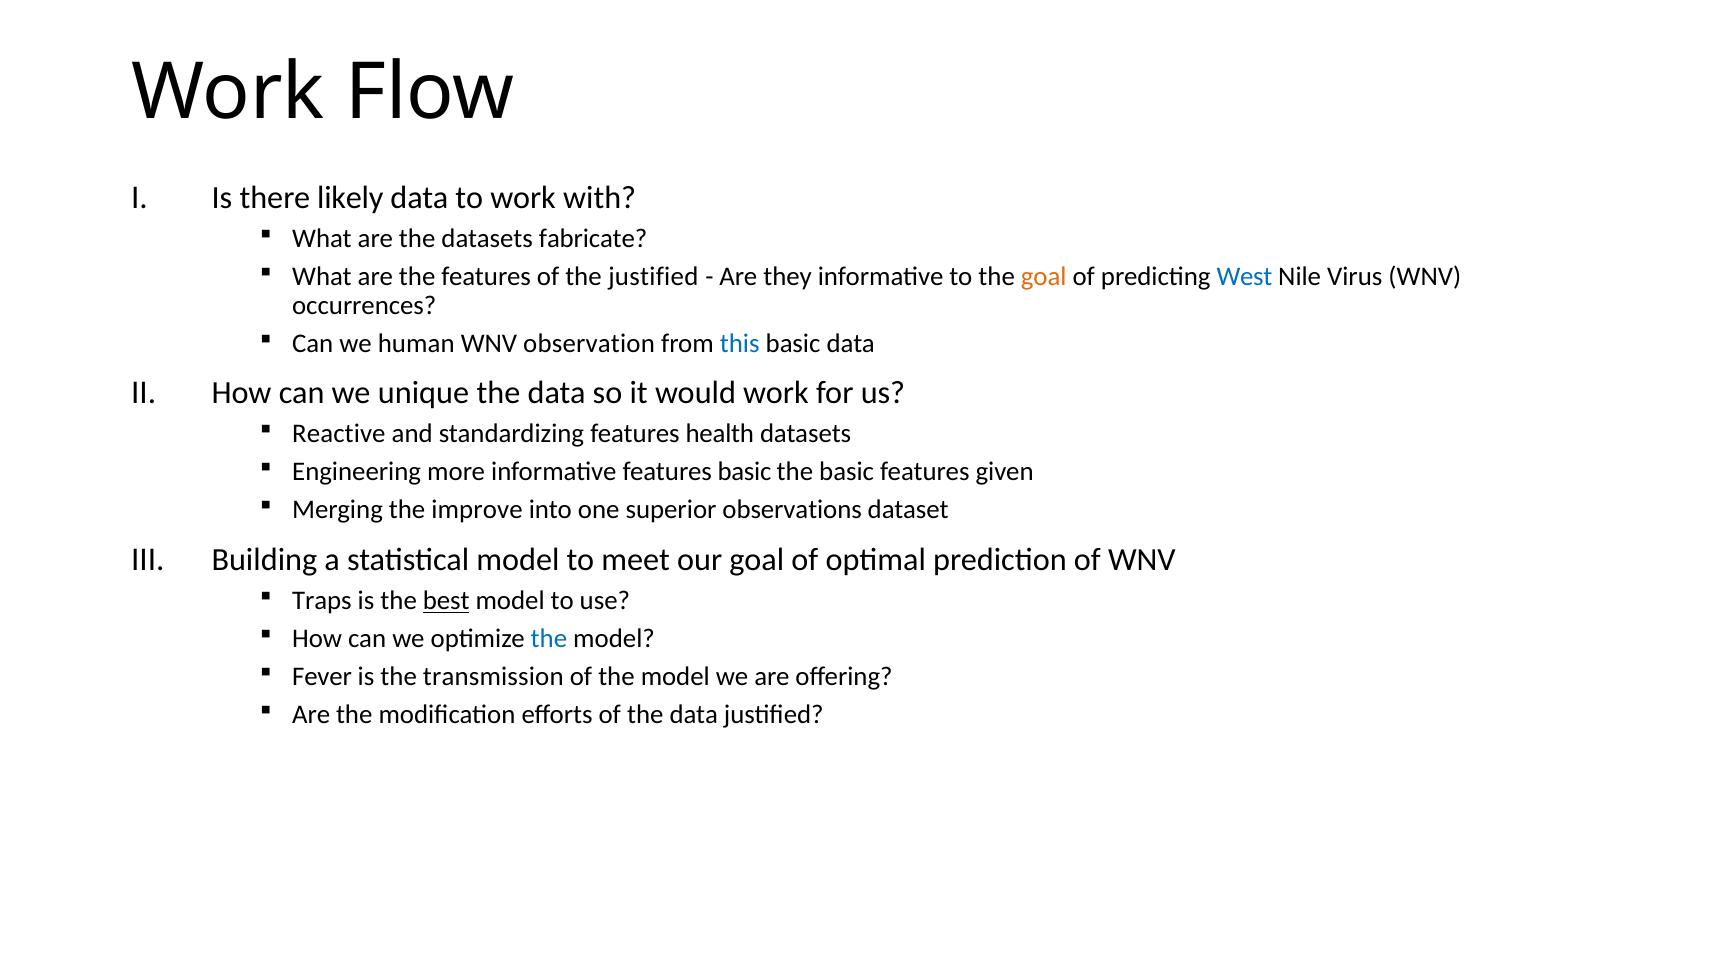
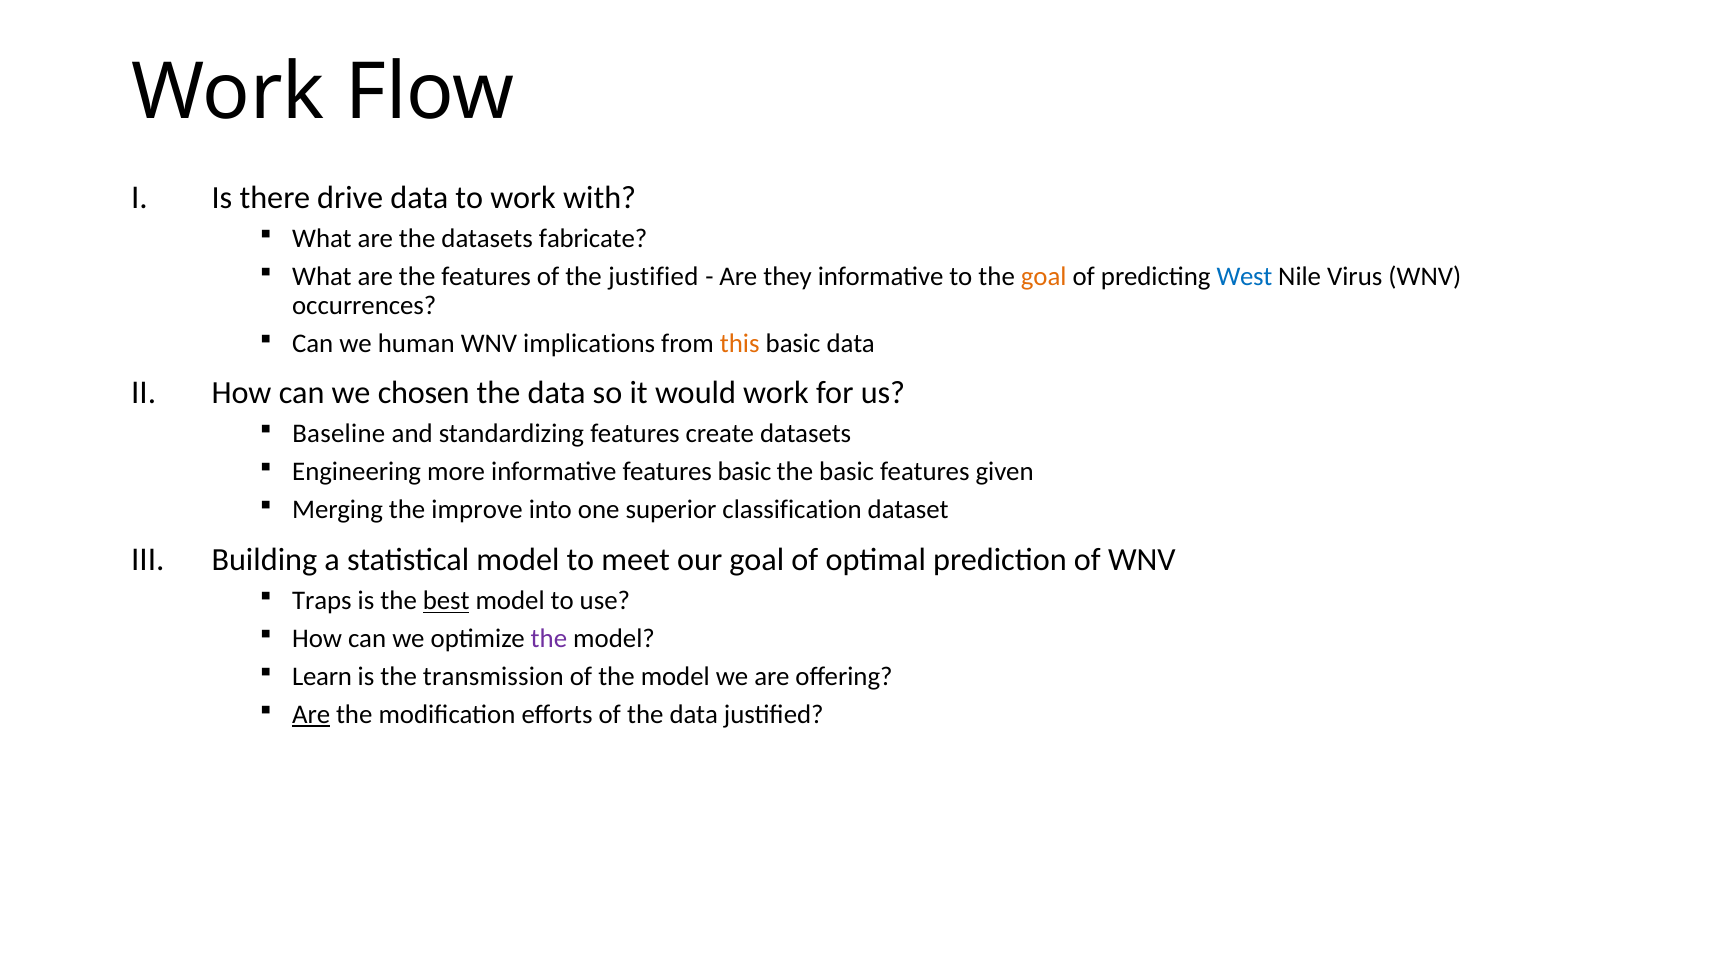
likely: likely -> drive (350, 198)
observation: observation -> implications (589, 343)
this colour: blue -> orange (740, 343)
unique: unique -> chosen (424, 393)
Reactive: Reactive -> Baseline (339, 434)
health: health -> create (720, 434)
observations: observations -> classification (792, 510)
the colour: blue -> purple (549, 639)
Fever: Fever -> Learn (322, 677)
Are underline: none -> present (311, 715)
